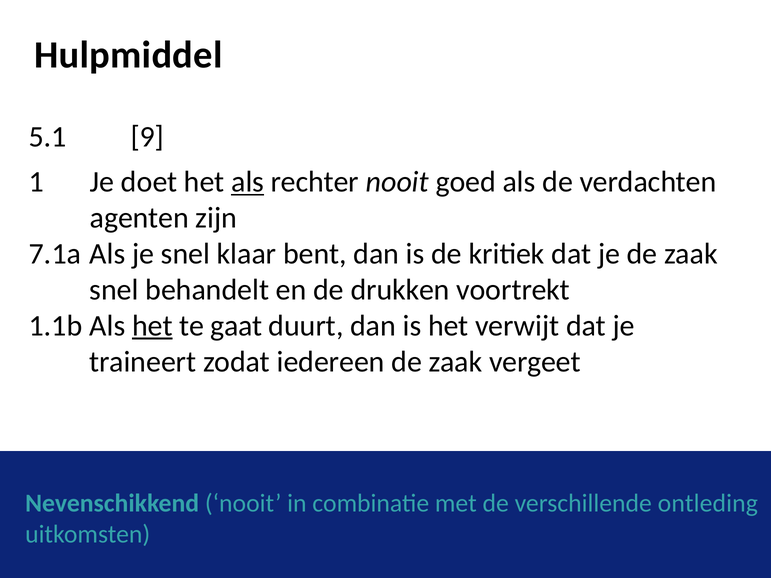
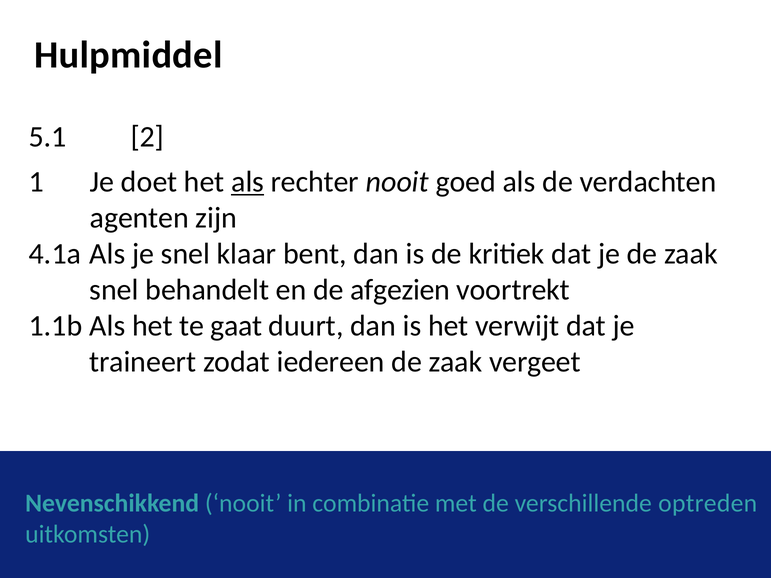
9: 9 -> 2 (147, 137)
7.1a: 7.1a -> 4.1a (55, 254)
drukken: drukken -> afgezien (400, 290)
het underline: present -> none (152, 326)
ontleding: ontleding -> optreden (708, 504)
